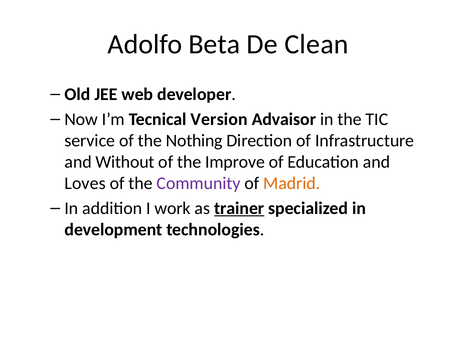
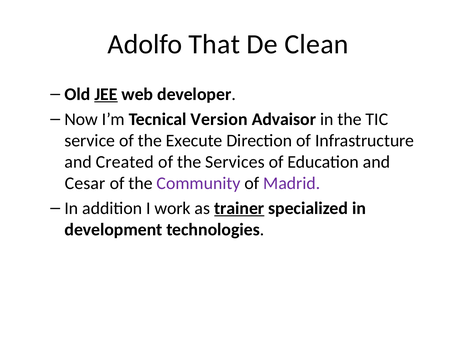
Beta: Beta -> That (214, 44)
JEE underline: none -> present (106, 94)
Nothing: Nothing -> Execute (194, 140)
Without: Without -> Created (125, 162)
Improve: Improve -> Services (235, 162)
Loves: Loves -> Cesar (85, 183)
Madrid colour: orange -> purple (292, 183)
